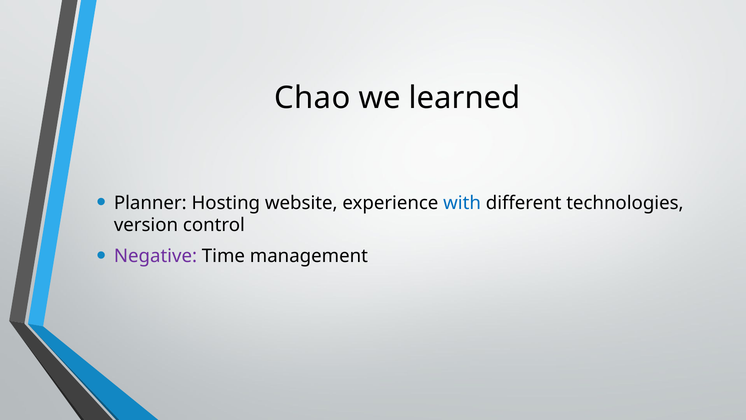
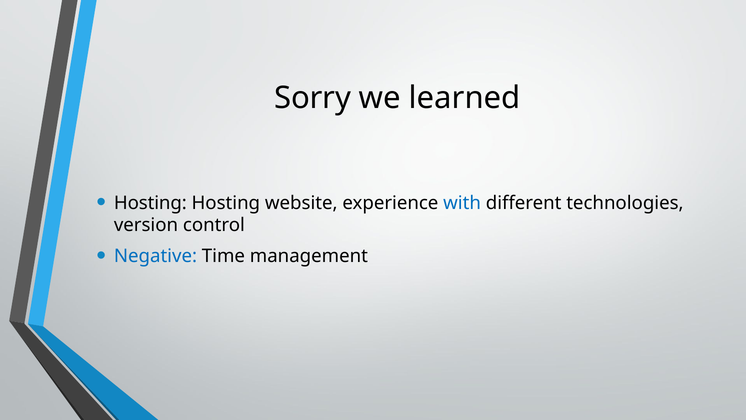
Chao: Chao -> Sorry (313, 98)
Planner: Planner -> Hosting (150, 203)
Negative colour: purple -> blue (155, 256)
